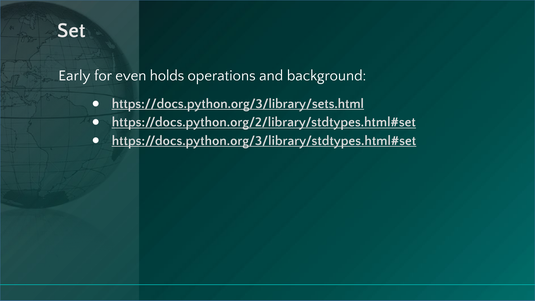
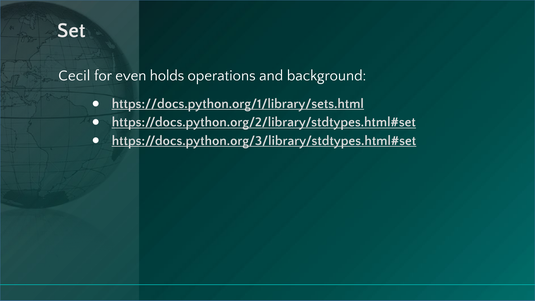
Early: Early -> Cecil (74, 76)
https://docs.python.org/3/library/sets.html: https://docs.python.org/3/library/sets.html -> https://docs.python.org/1/library/sets.html (238, 104)
